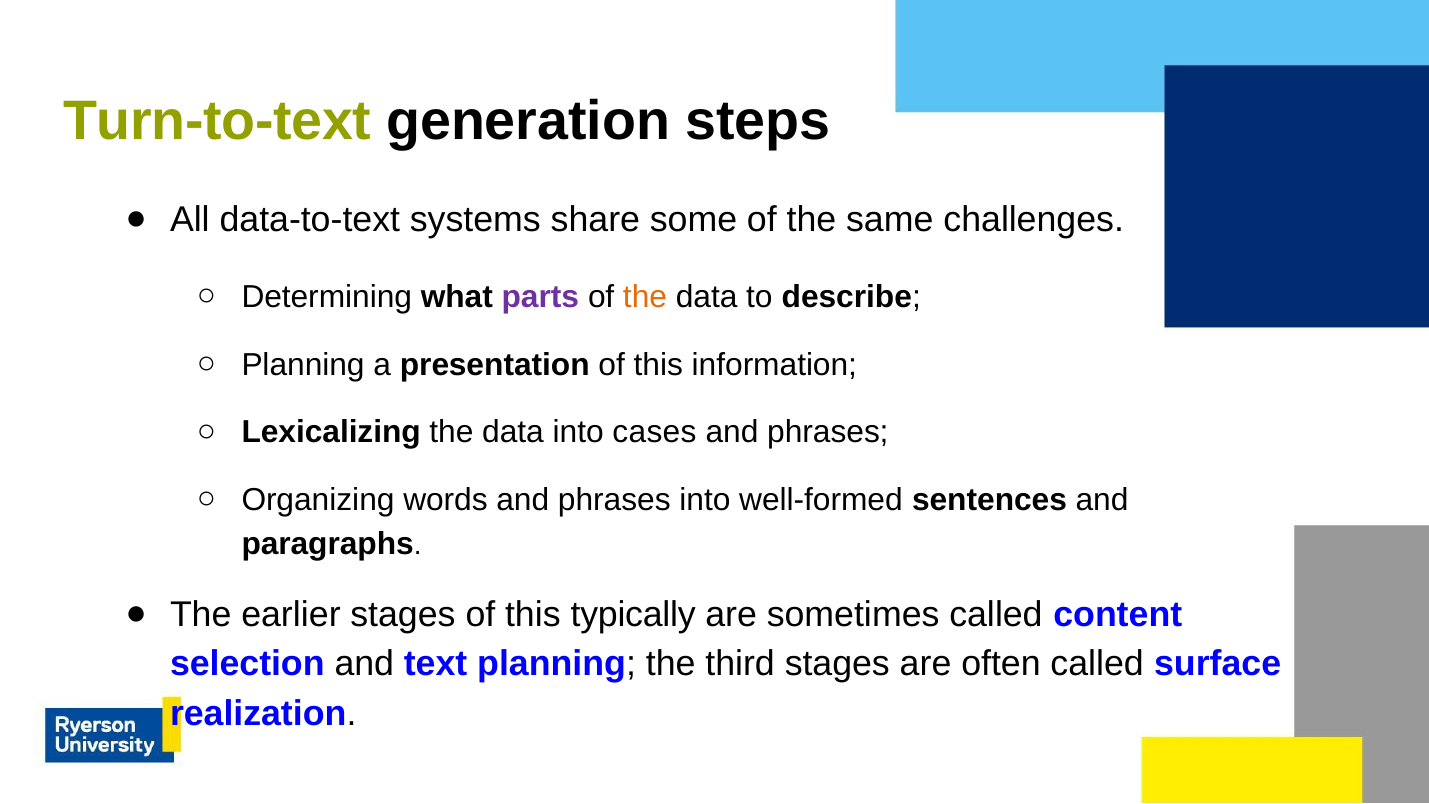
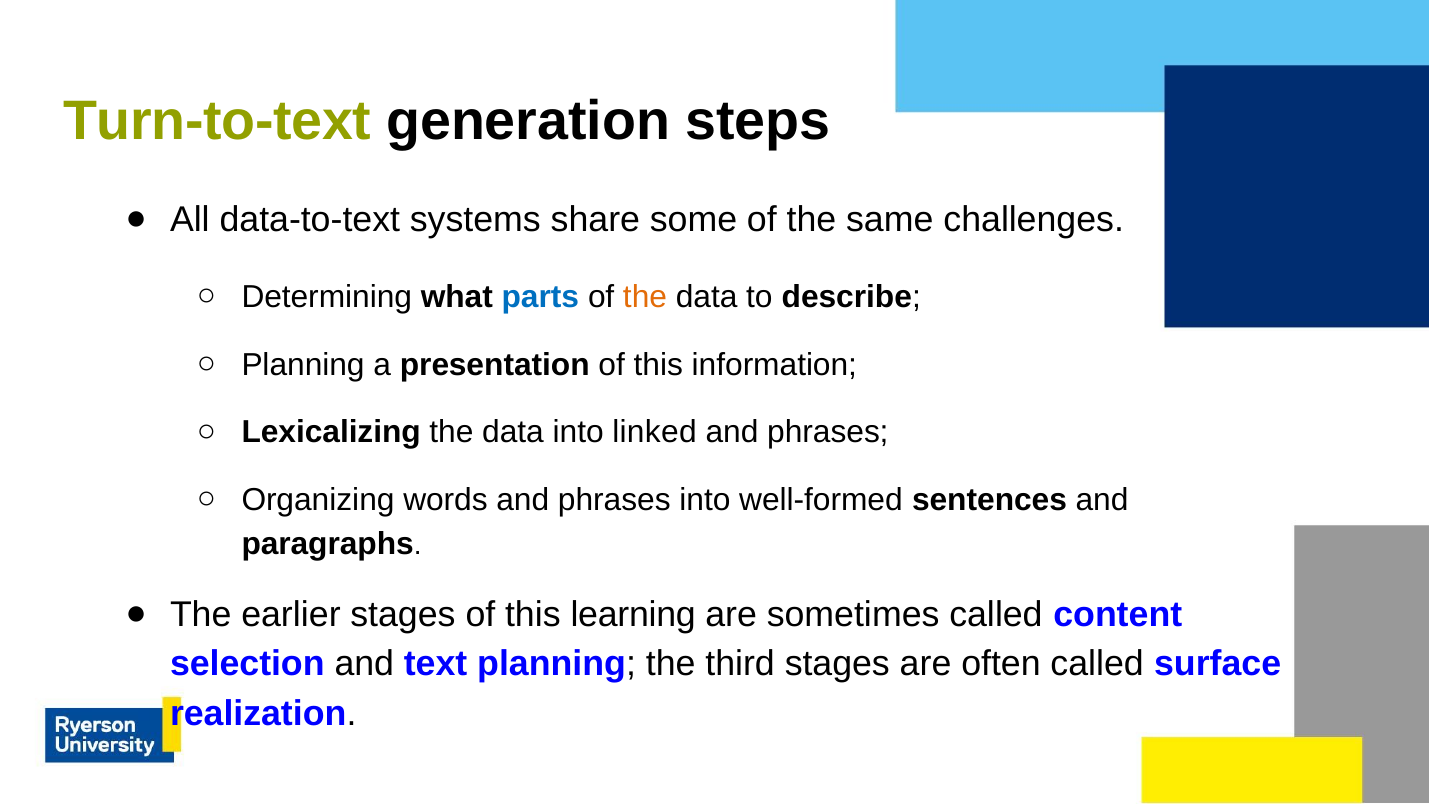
parts colour: purple -> blue (540, 297)
cases: cases -> linked (654, 432)
typically: typically -> learning (633, 615)
